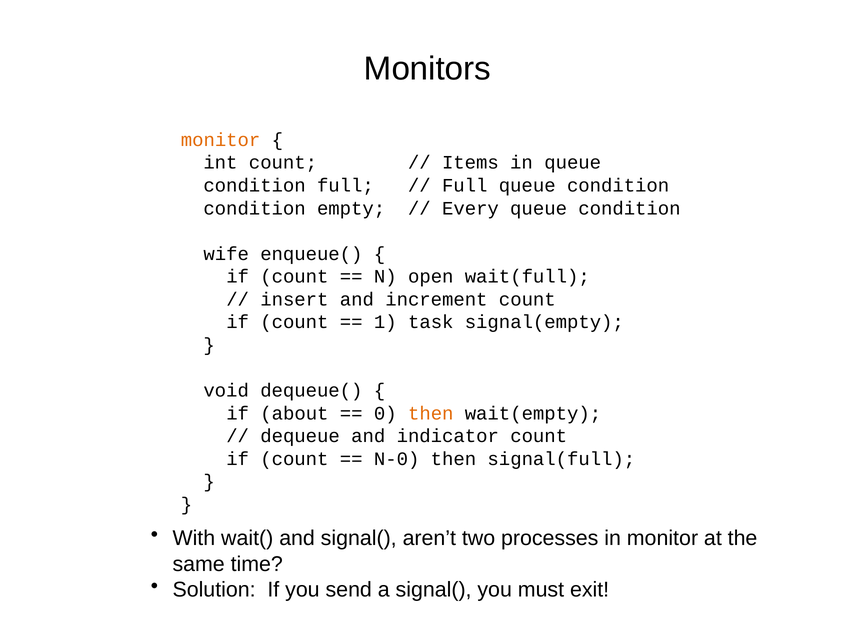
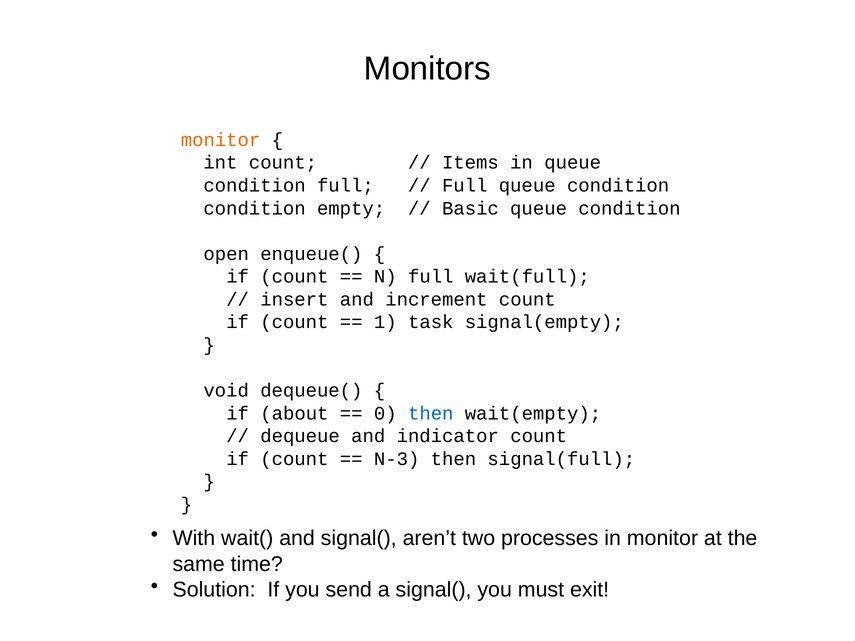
Every: Every -> Basic (470, 208)
wife: wife -> open (226, 254)
N open: open -> full (431, 277)
then colour: orange -> blue (431, 413)
N-0: N-0 -> N-3 (397, 459)
